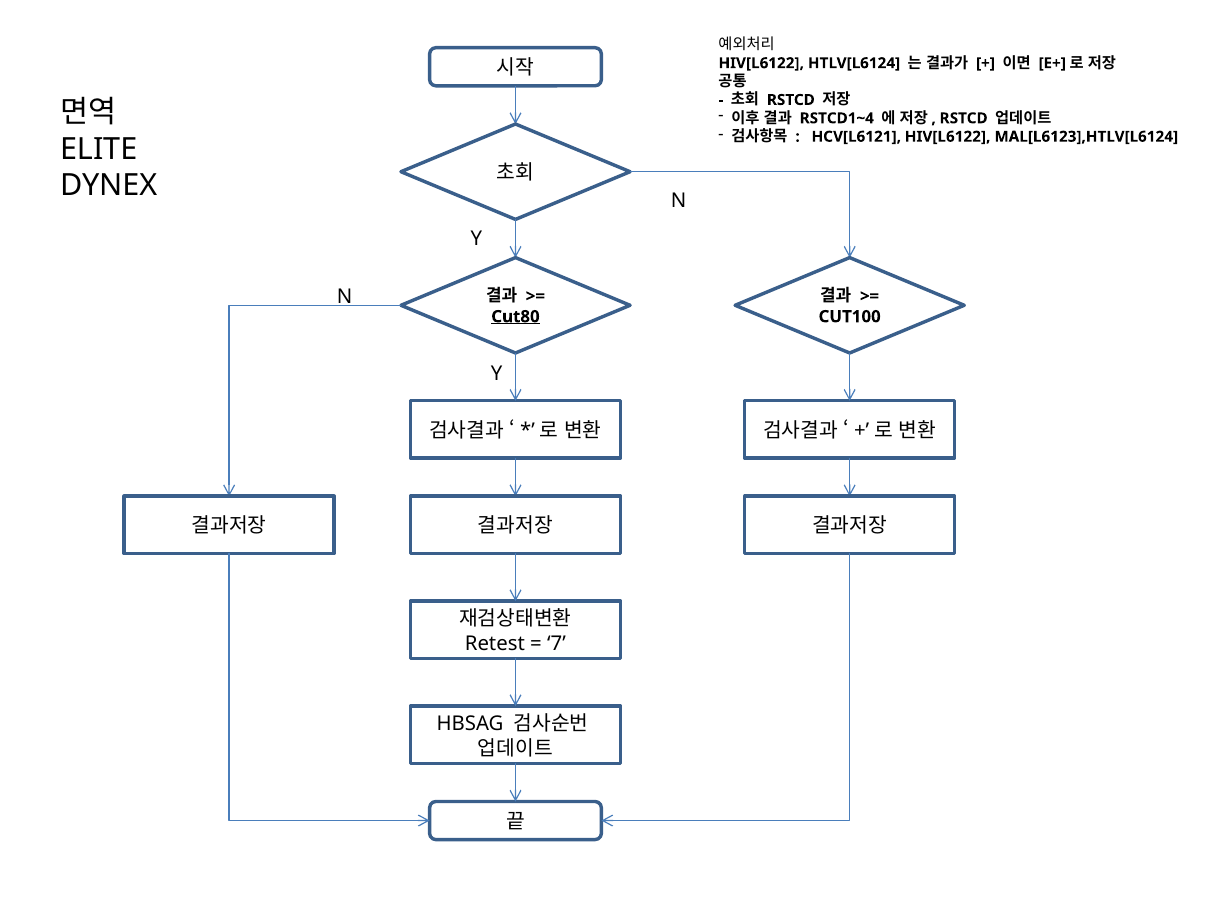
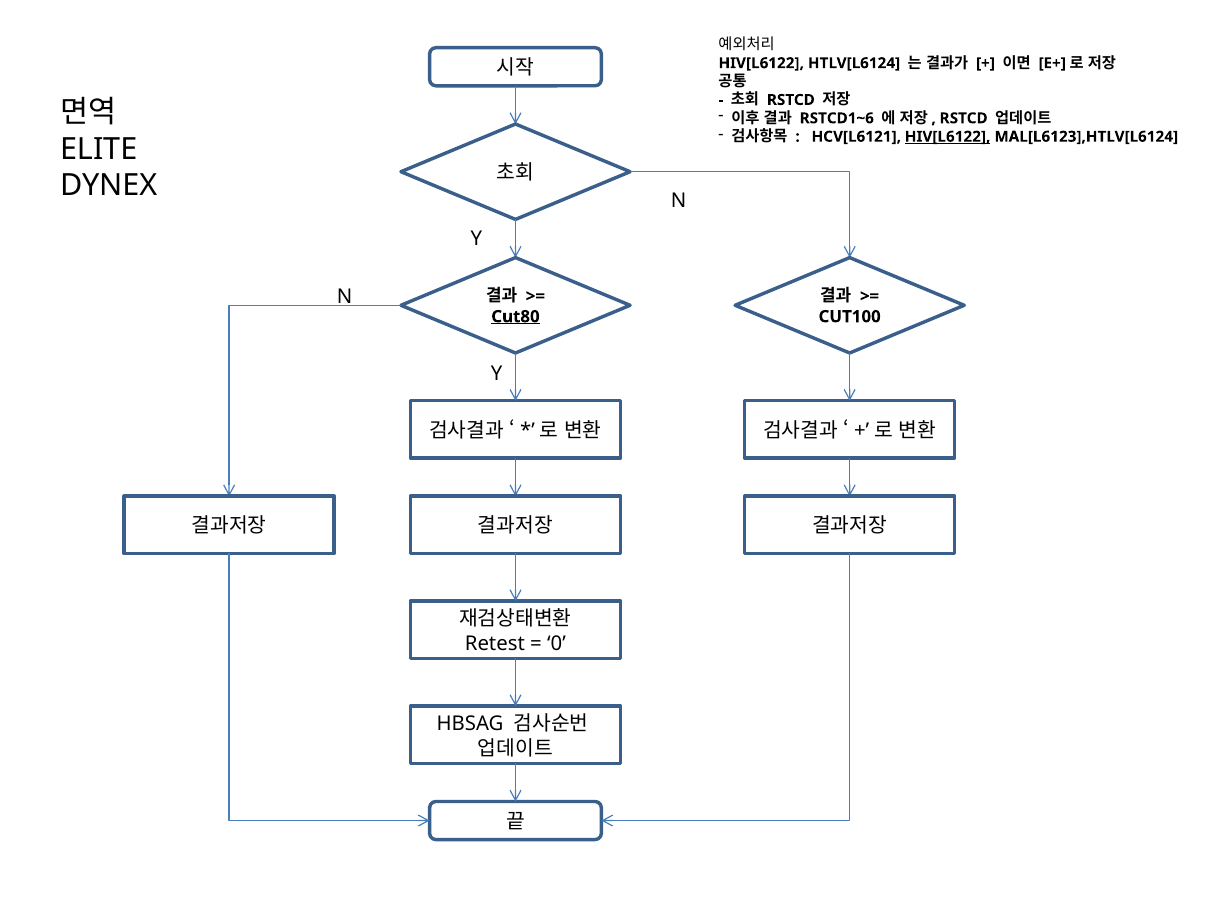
RSTCD1~4: RSTCD1~4 -> RSTCD1~6 (837, 118)
HIV[L6122 underline: none -> present (948, 137)
7: 7 -> 0 (556, 644)
